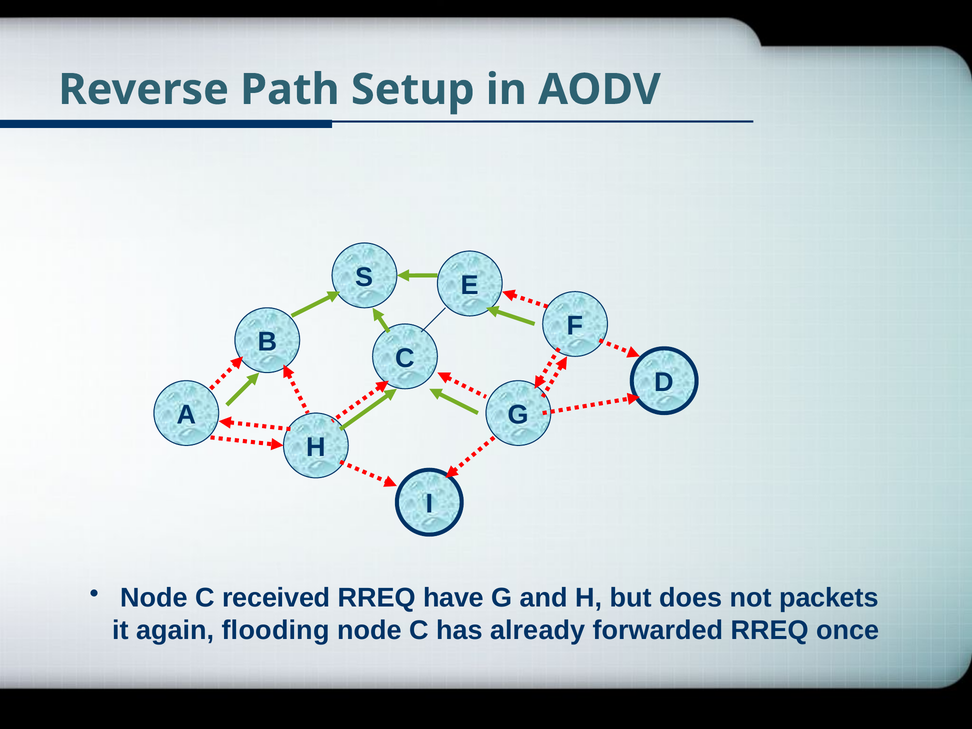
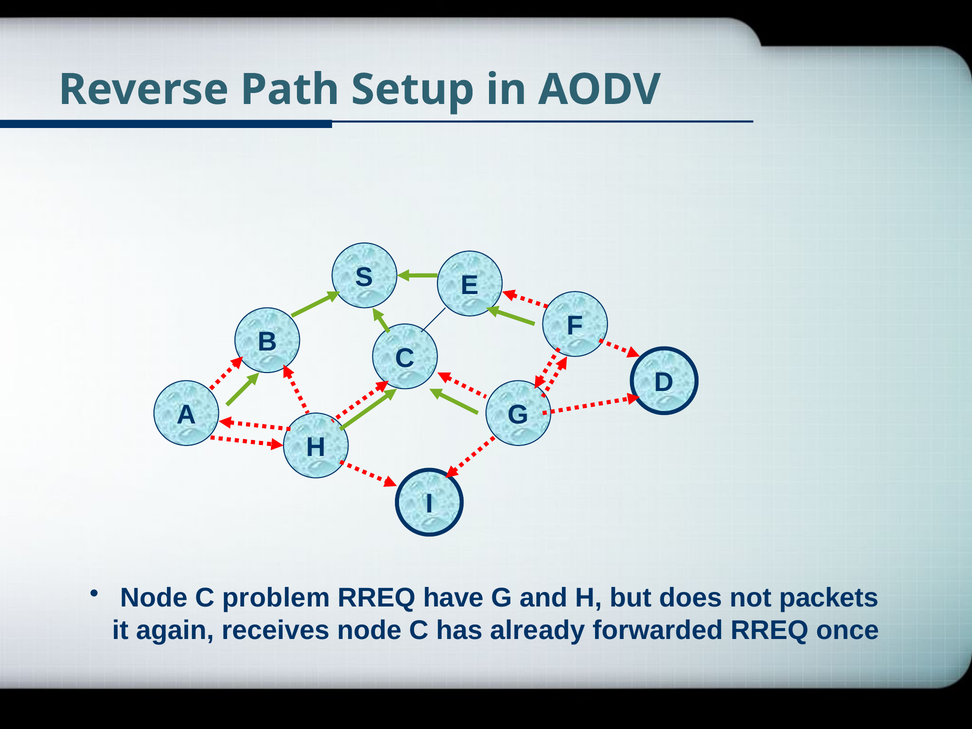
received: received -> problem (276, 598)
flooding: flooding -> receives (276, 630)
